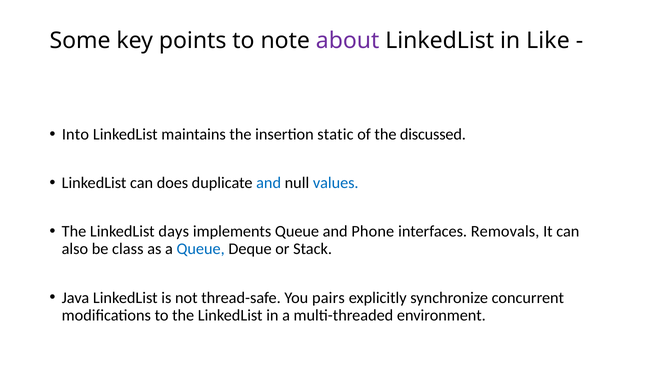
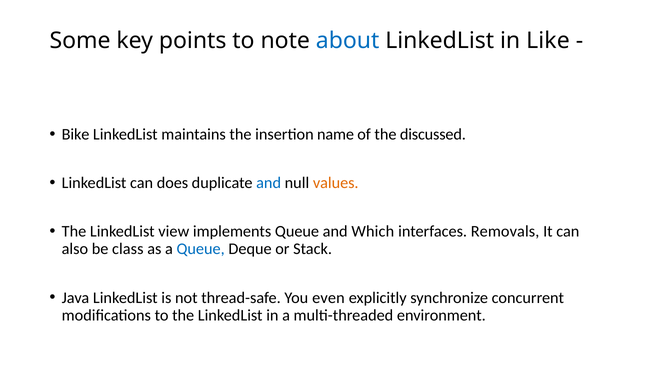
about colour: purple -> blue (348, 41)
Into: Into -> Bike (76, 135)
static: static -> name (336, 135)
values colour: blue -> orange (336, 183)
days: days -> view (174, 232)
Phone: Phone -> Which (373, 232)
pairs: pairs -> even (328, 298)
